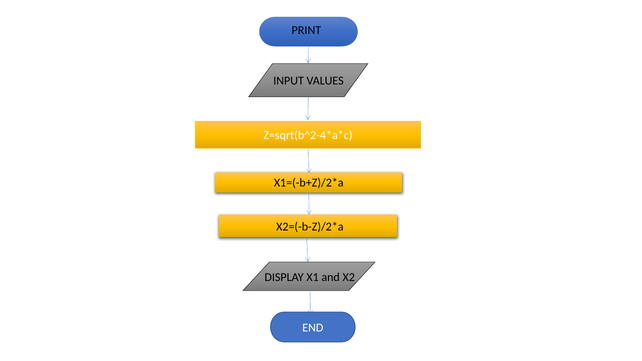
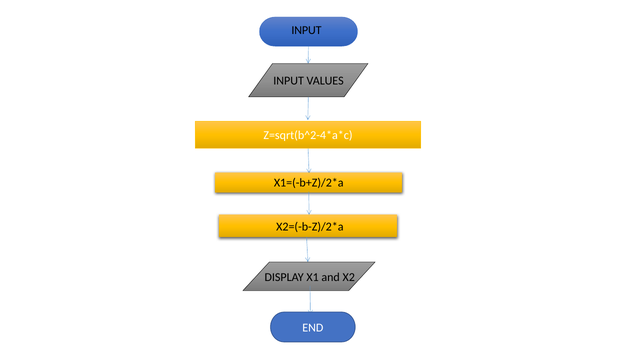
PRINT: PRINT -> INPUT (306, 30)
